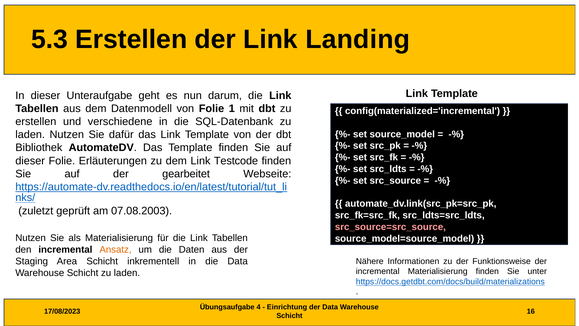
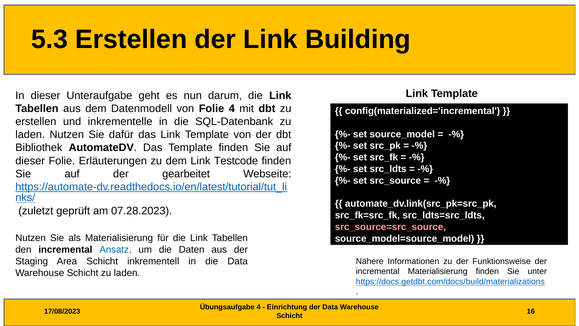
Landing: Landing -> Building (358, 39)
Folie 1: 1 -> 4 (232, 109)
verschiedene: verschiedene -> inkrementelle (120, 122)
07.08.2003: 07.08.2003 -> 07.28.2023 (142, 211)
Ansatz colour: orange -> blue (116, 249)
